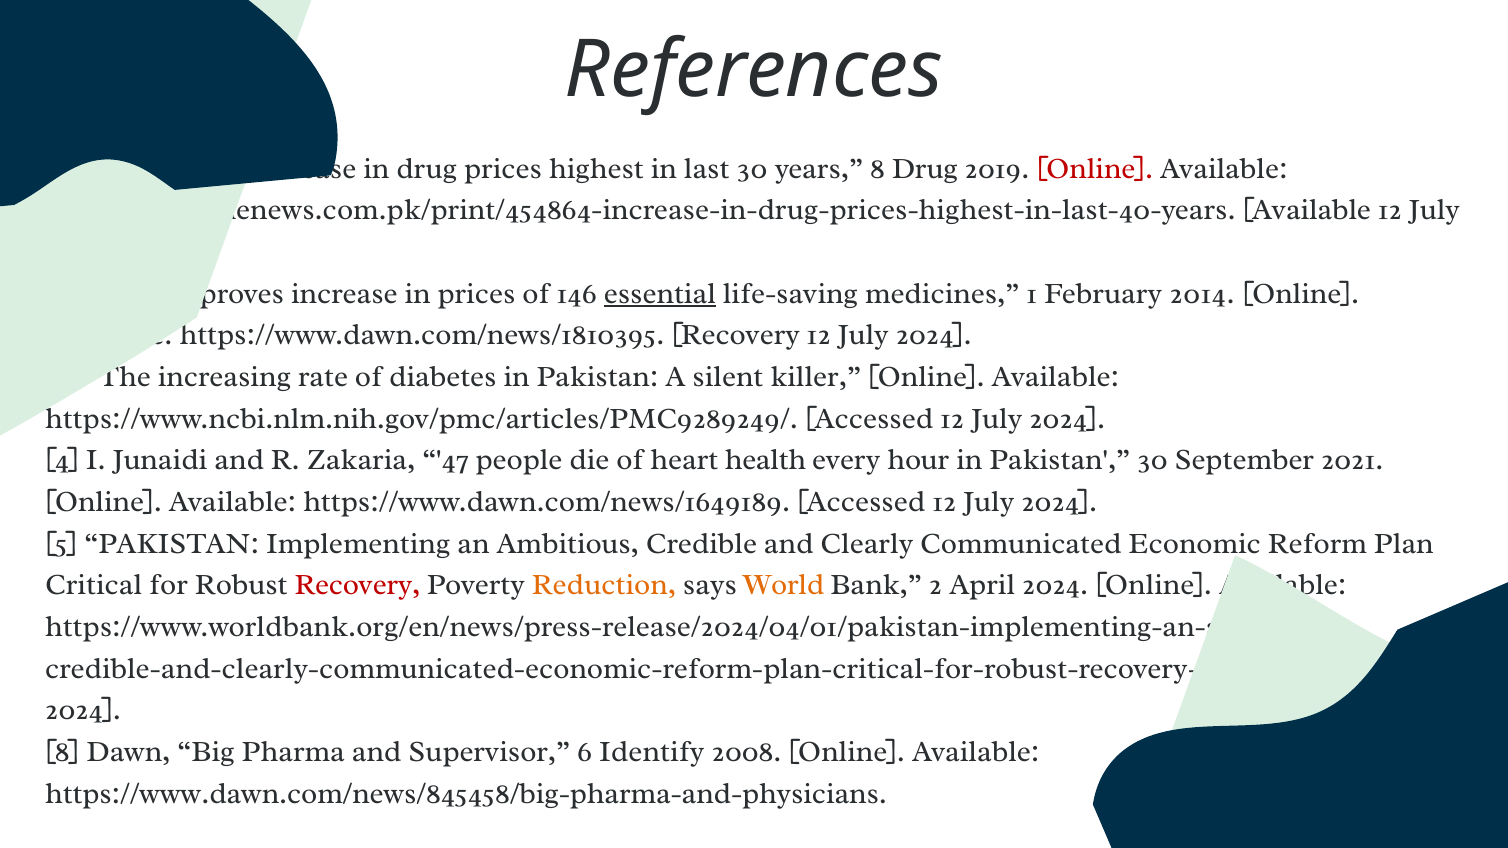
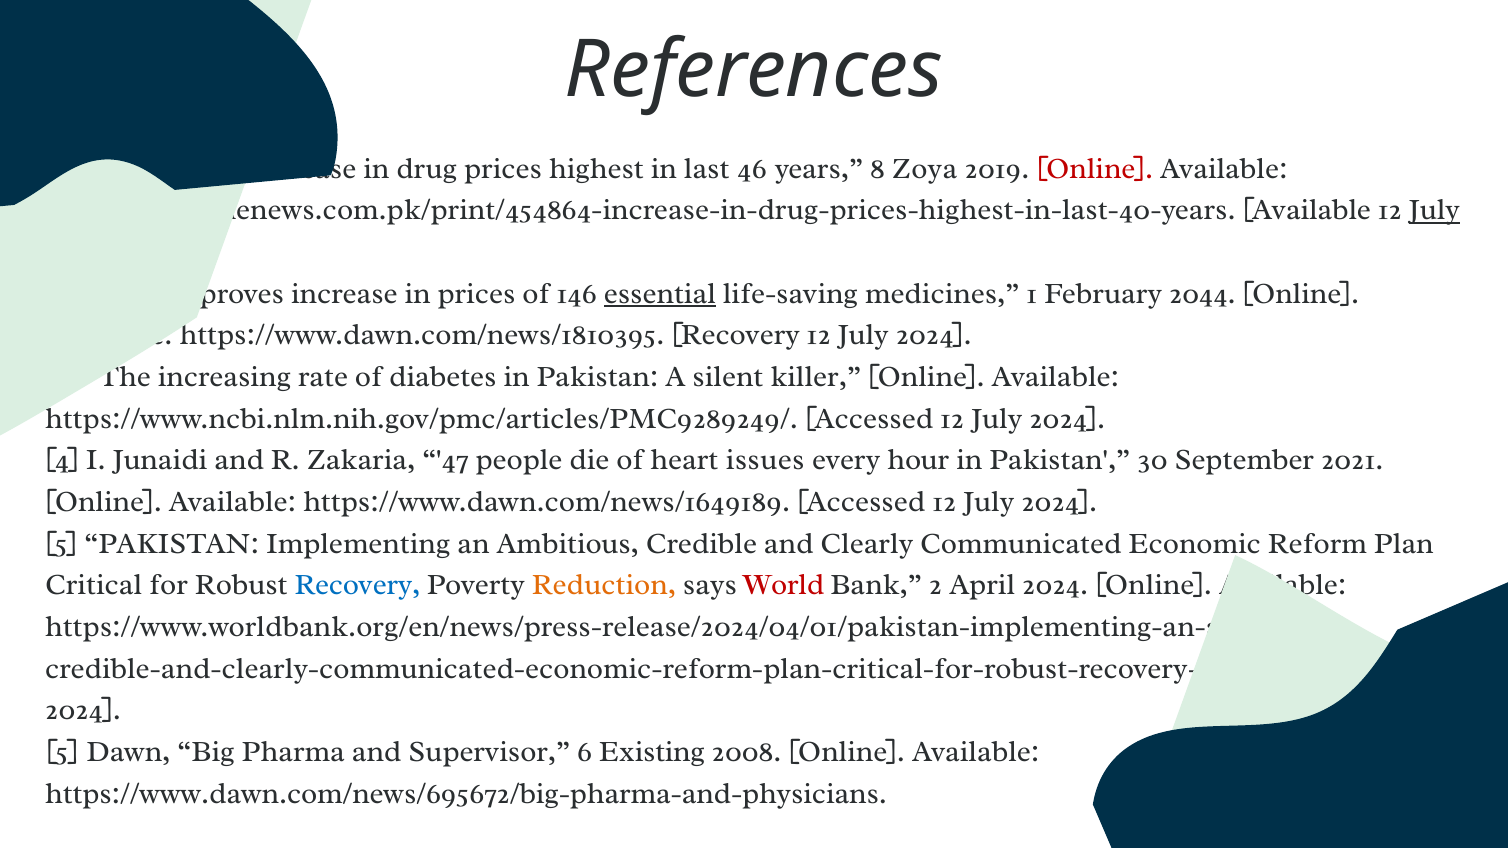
last 30: 30 -> 46 (752, 168)
8 Drug: Drug -> Zoya (925, 168)
July underline: none -> present (1434, 210)
2014: 2014 -> 2044 (1202, 293)
health: health -> issues (765, 460)
Recovery colour: red -> blue (357, 585)
World colour: orange -> red (784, 585)
8: 8 -> 5 (62, 752)
Identify: Identify -> Existing (652, 752)
https://www.dawn.com/news/845458/big-pharma-and-physicians: https://www.dawn.com/news/845458/big-pharma-and-physicians -> https://www.dawn.com/news/695672/big-pharma-and-physicians (466, 794)
